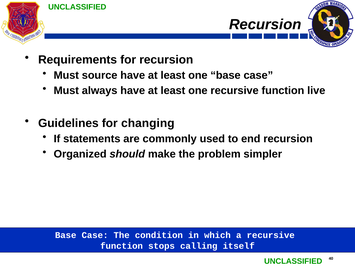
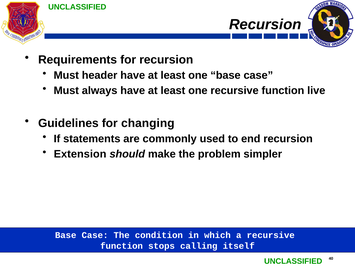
source: source -> header (100, 75)
Organized: Organized -> Extension (80, 154)
